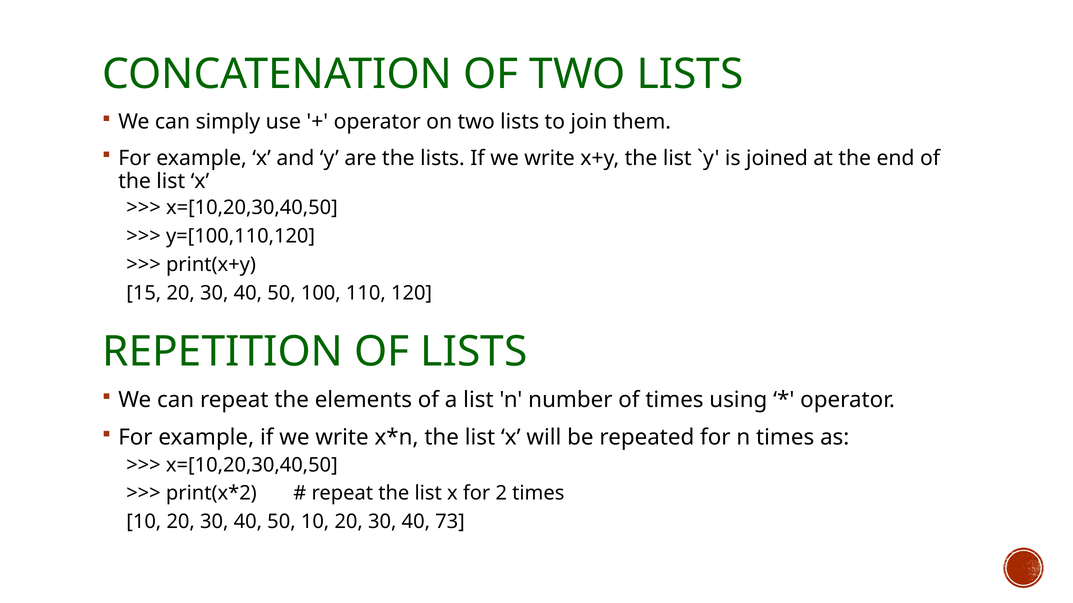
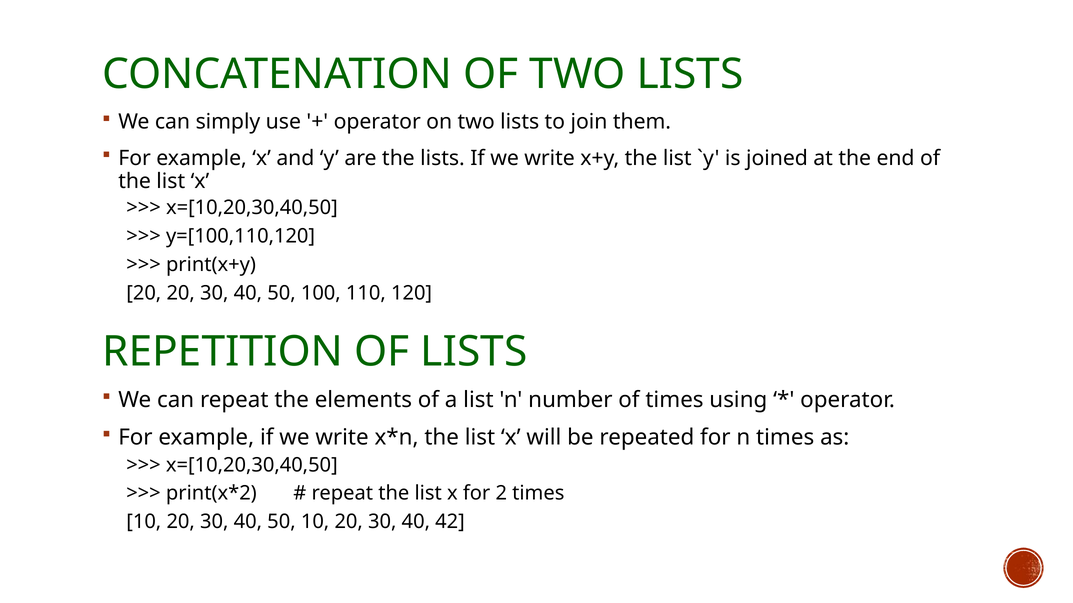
15: 15 -> 20 (144, 293)
73: 73 -> 42 (450, 522)
